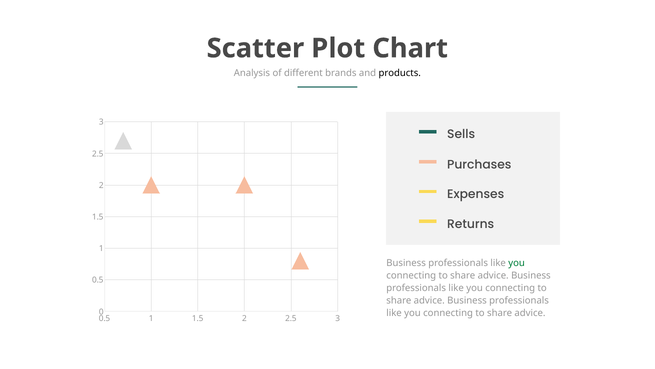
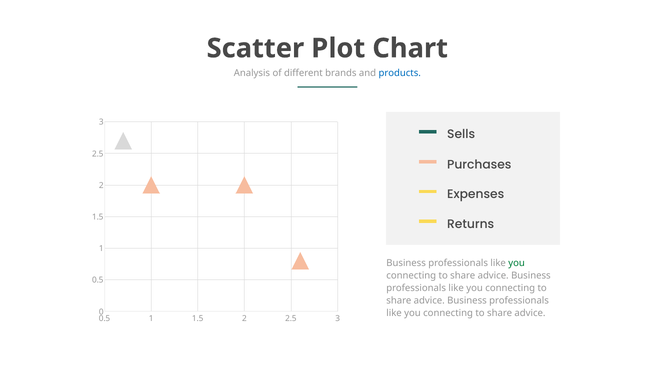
products colour: black -> blue (400, 73)
